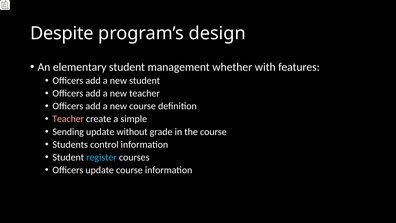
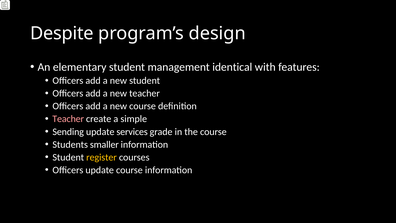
whether: whether -> identical (232, 67)
without: without -> services (132, 132)
control: control -> smaller (104, 144)
register colour: light blue -> yellow (102, 157)
